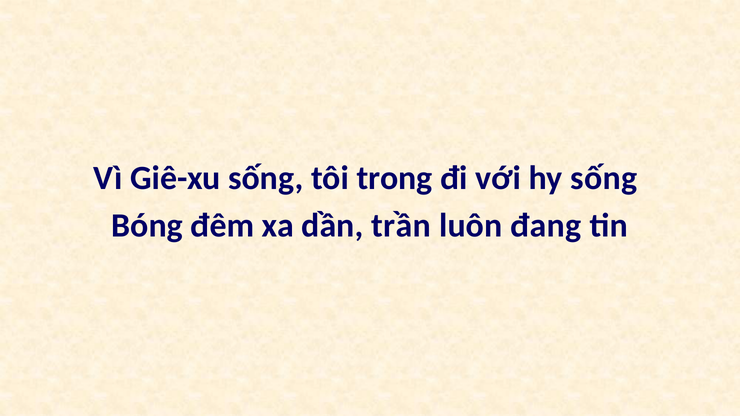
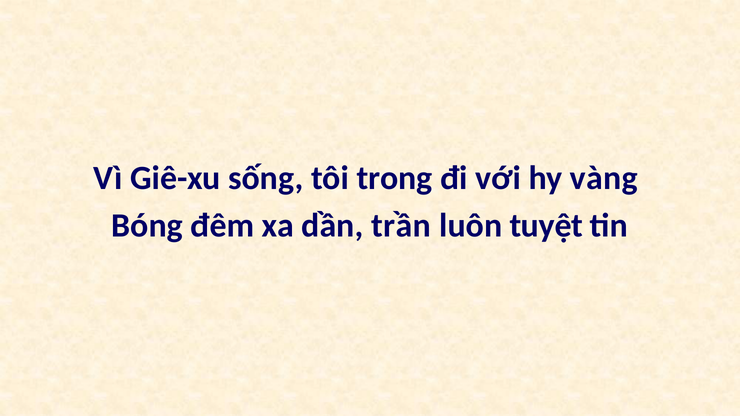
hy sống: sống -> vàng (604, 178)
đang: đang -> tuyệt (546, 226)
